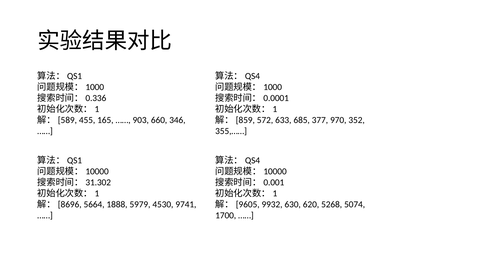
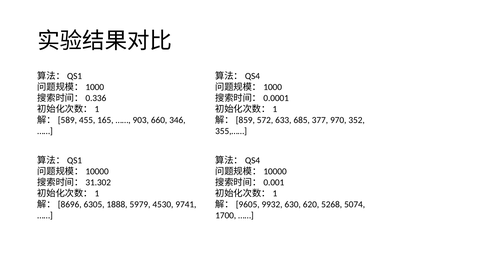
5664: 5664 -> 6305 (94, 204)
